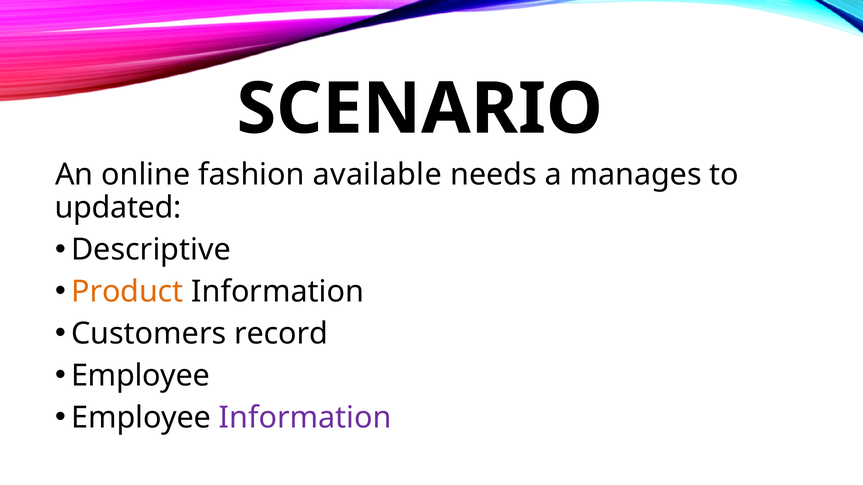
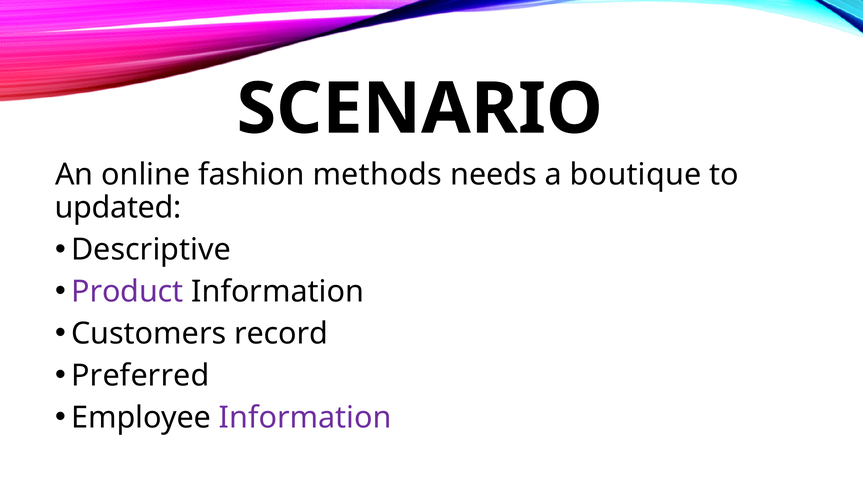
available: available -> methods (377, 175)
manages: manages -> boutique (636, 175)
Product colour: orange -> purple (127, 292)
Employee: Employee -> Preferred (140, 376)
